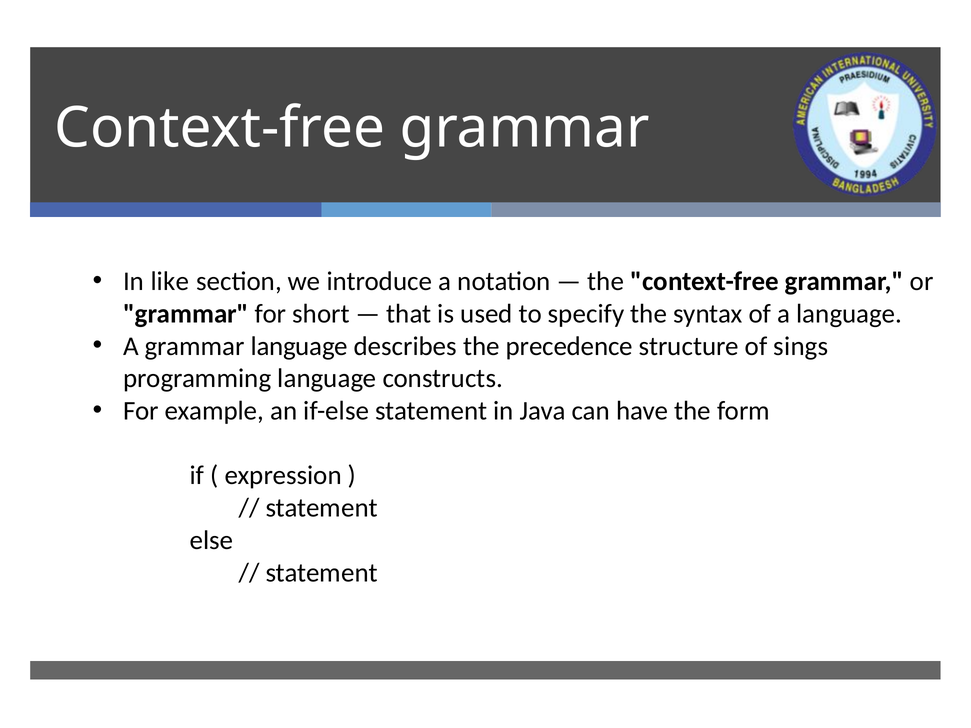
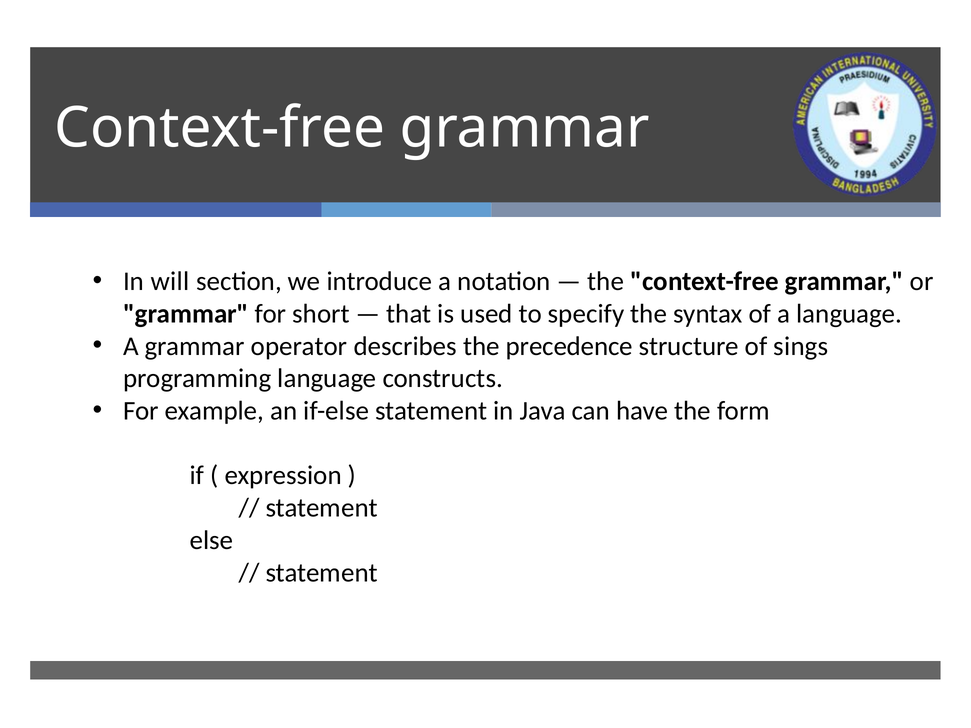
like: like -> will (170, 281)
grammar language: language -> operator (299, 346)
